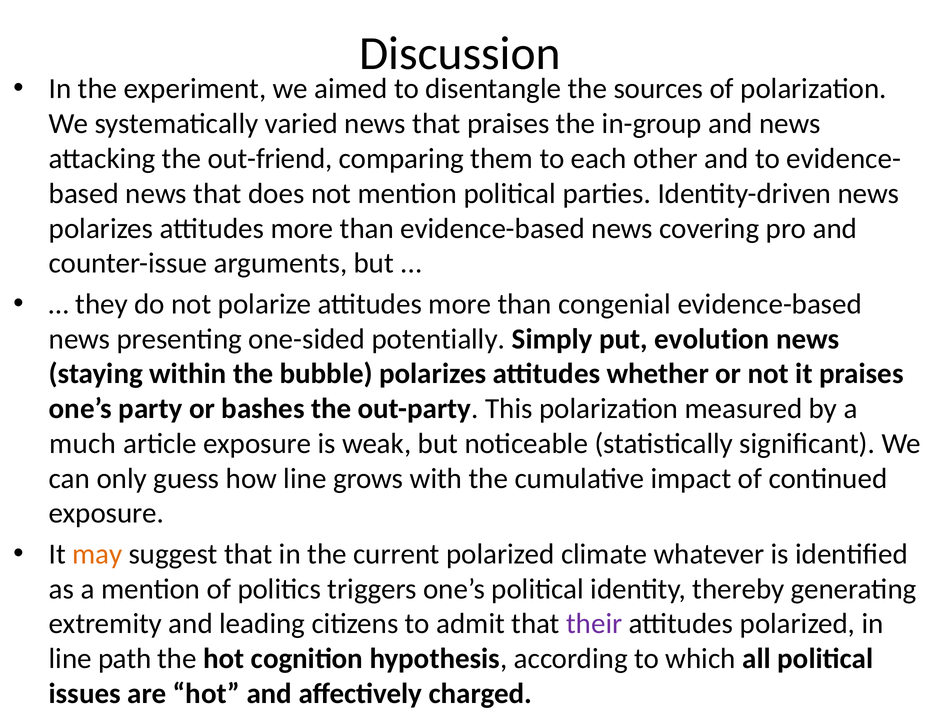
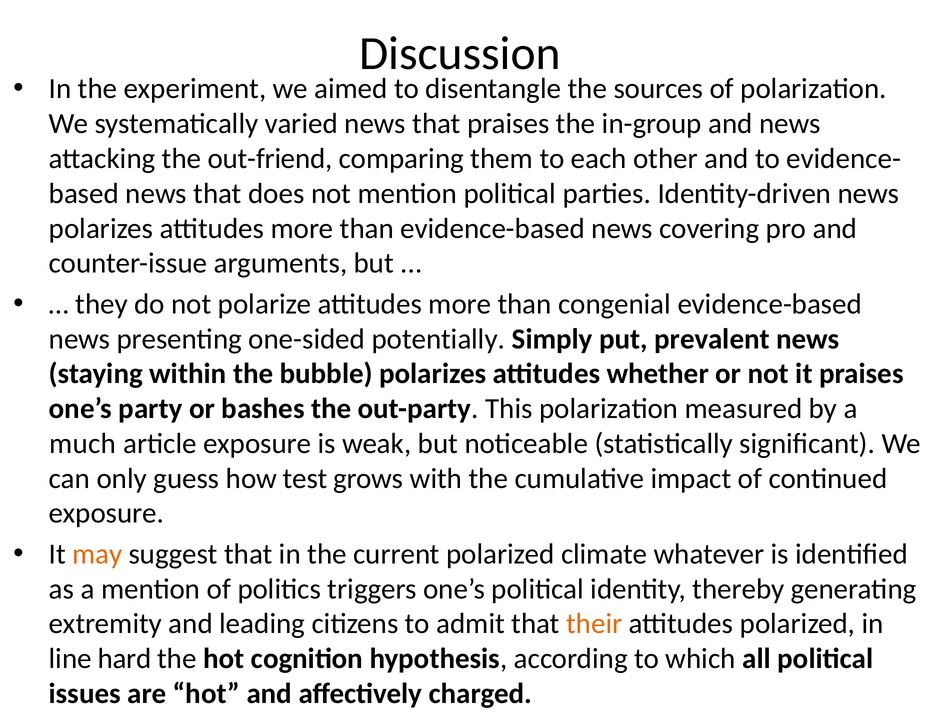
evolution: evolution -> prevalent (712, 339)
how line: line -> test (305, 478)
their colour: purple -> orange (594, 623)
path: path -> hard (125, 658)
